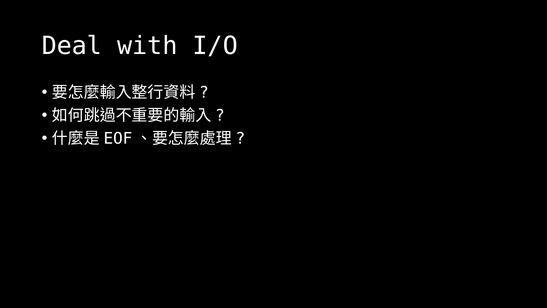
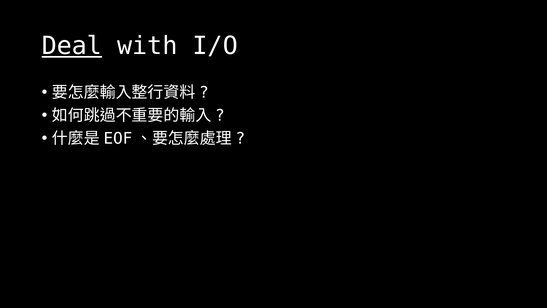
Deal underline: none -> present (72, 46)
